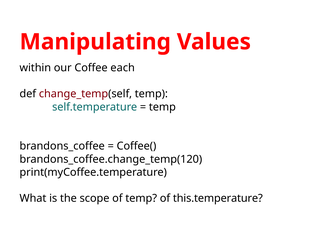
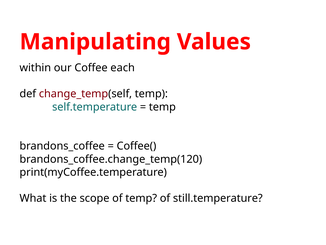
this.temperature: this.temperature -> still.temperature (218, 198)
